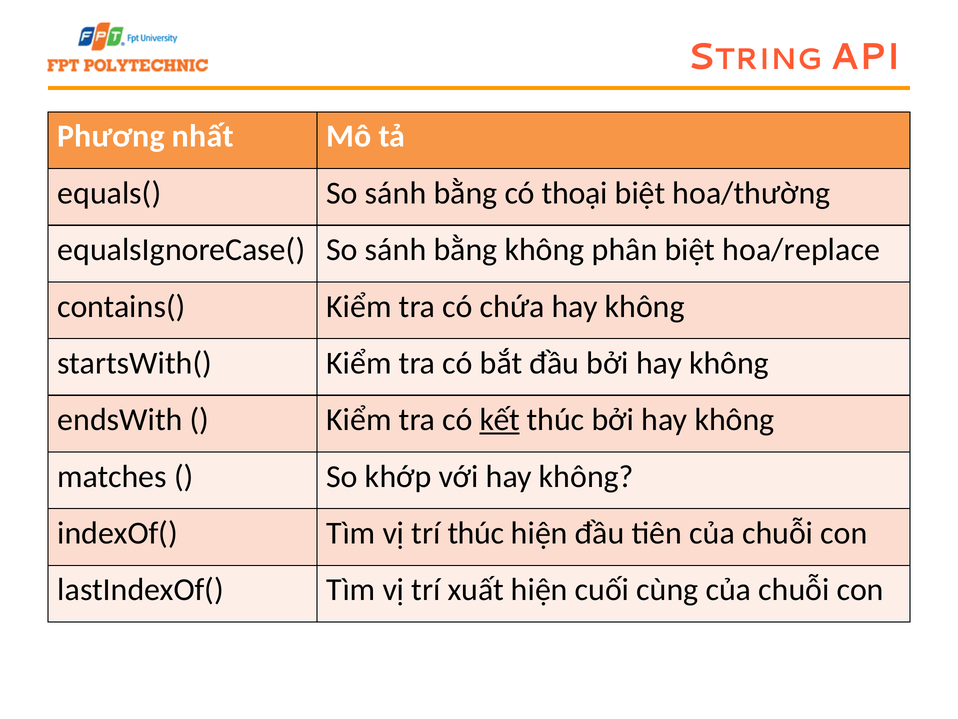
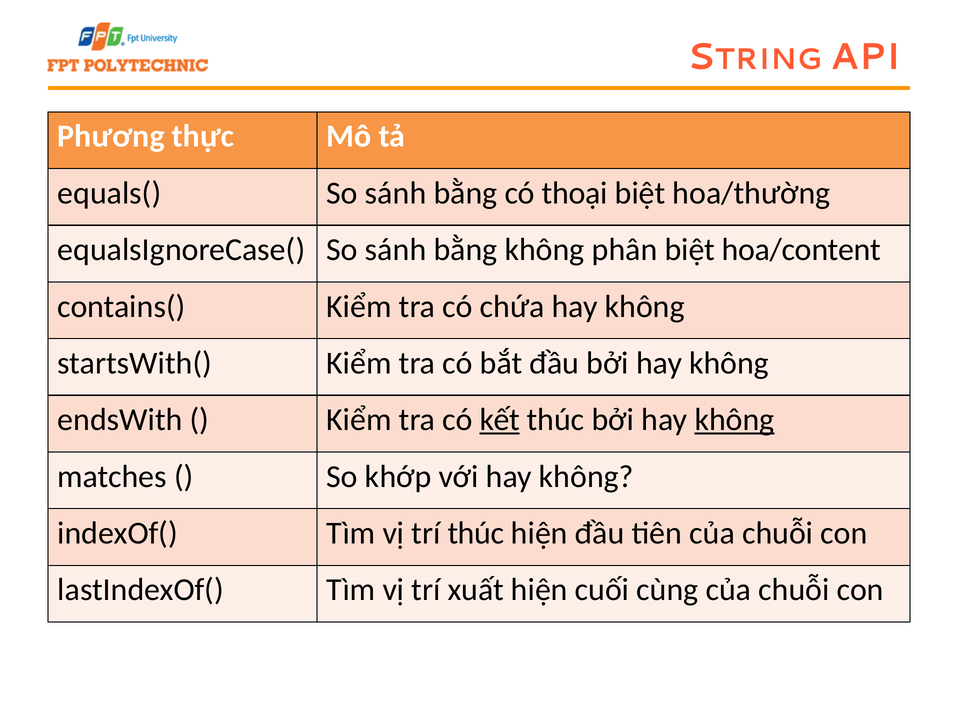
nhất: nhất -> thực (203, 136)
hoa/replace: hoa/replace -> hoa/content (801, 250)
không underline: none -> present (735, 420)
